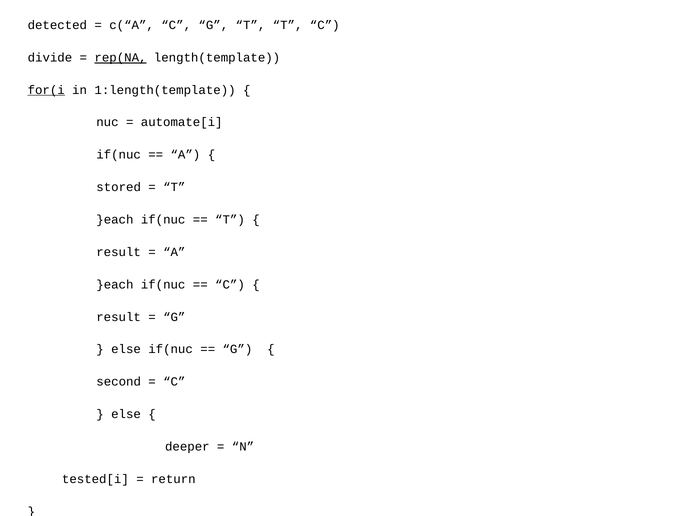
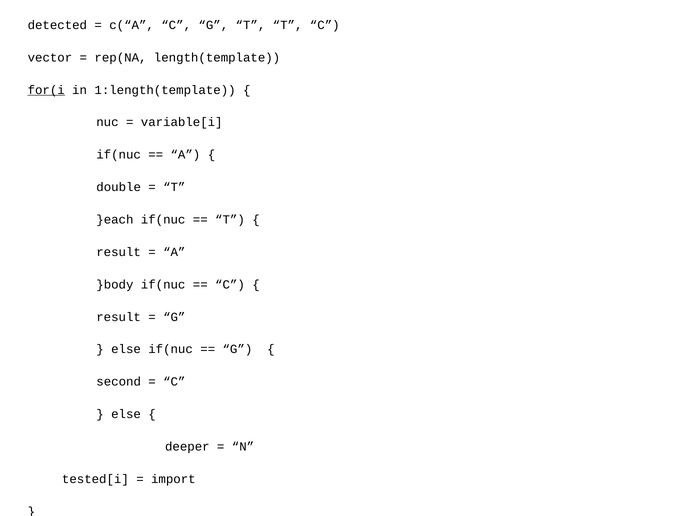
divide: divide -> vector (50, 57)
rep(NA underline: present -> none (120, 57)
automate[i: automate[i -> variable[i (182, 122)
stored: stored -> double (119, 187)
}each: }each -> }body (115, 284)
return: return -> import (173, 478)
